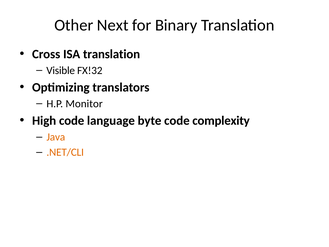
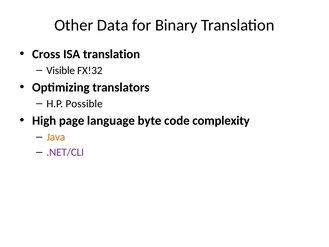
Next: Next -> Data (113, 25)
Monitor: Monitor -> Possible (84, 104)
High code: code -> page (72, 121)
.NET/CLI colour: orange -> purple (65, 152)
